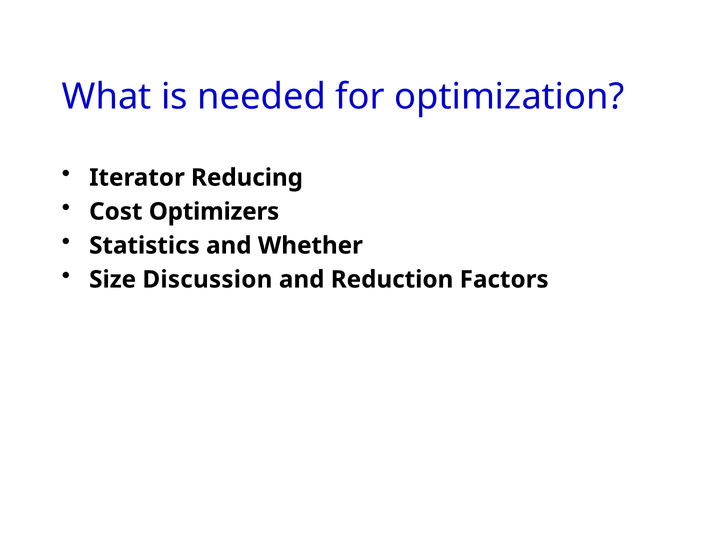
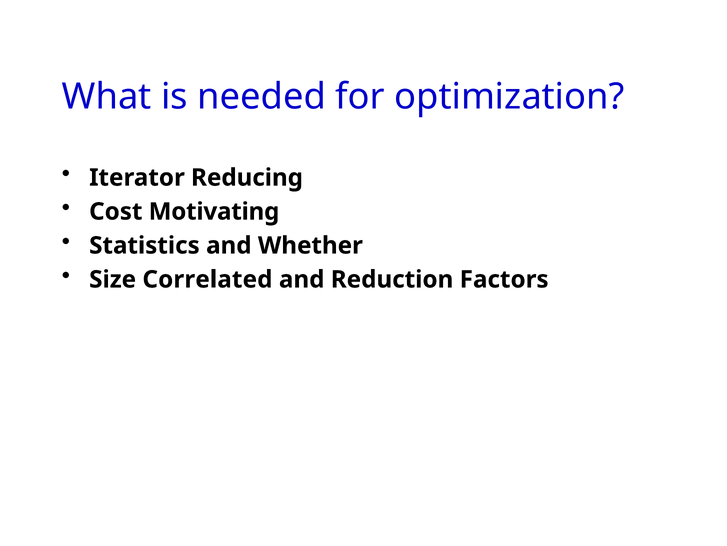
Optimizers: Optimizers -> Motivating (214, 211)
Discussion: Discussion -> Correlated (207, 279)
